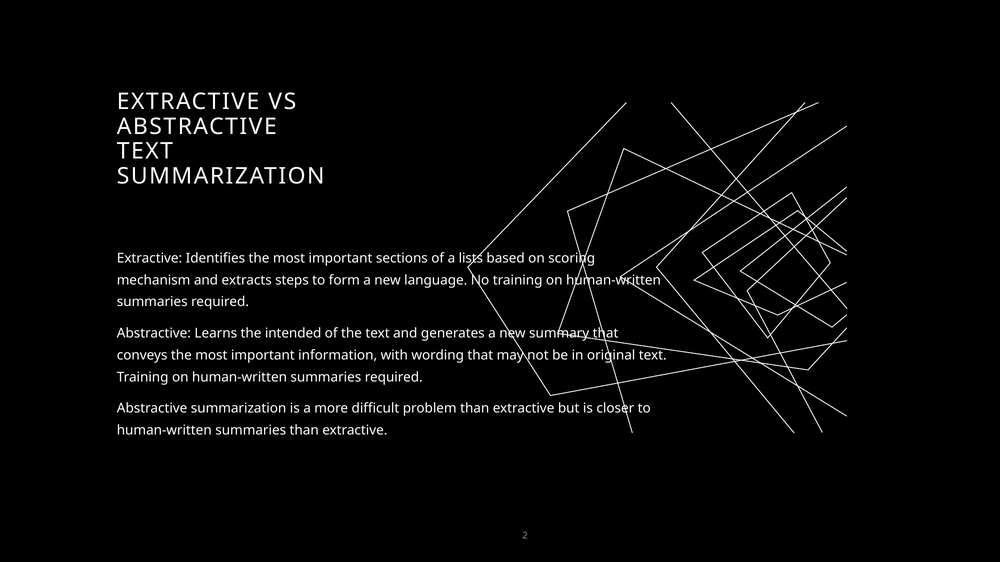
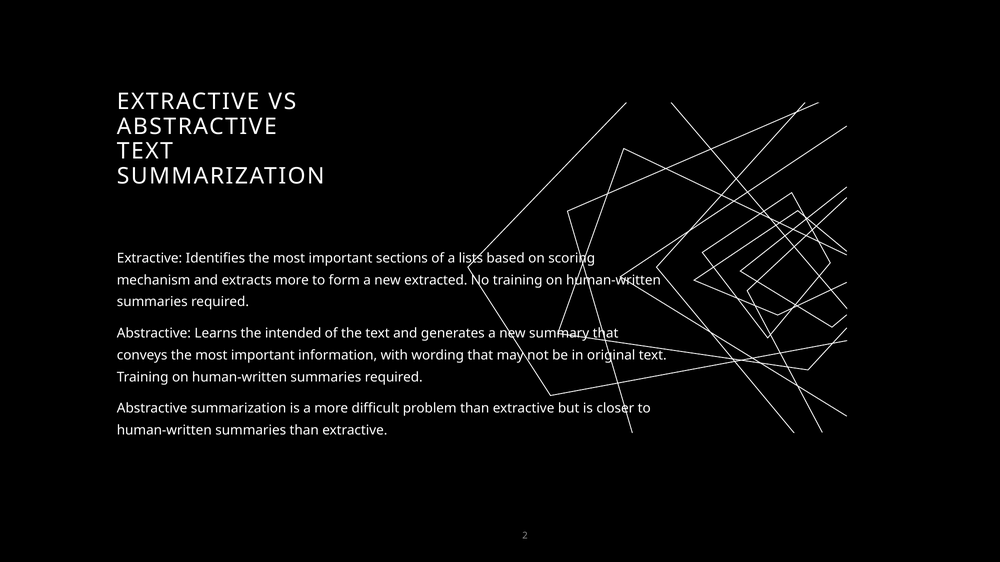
extracts steps: steps -> more (292, 280)
language: language -> extracted (436, 280)
